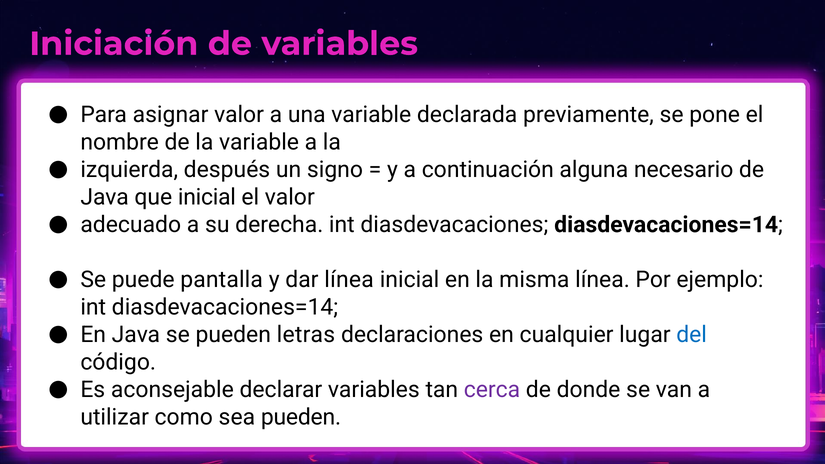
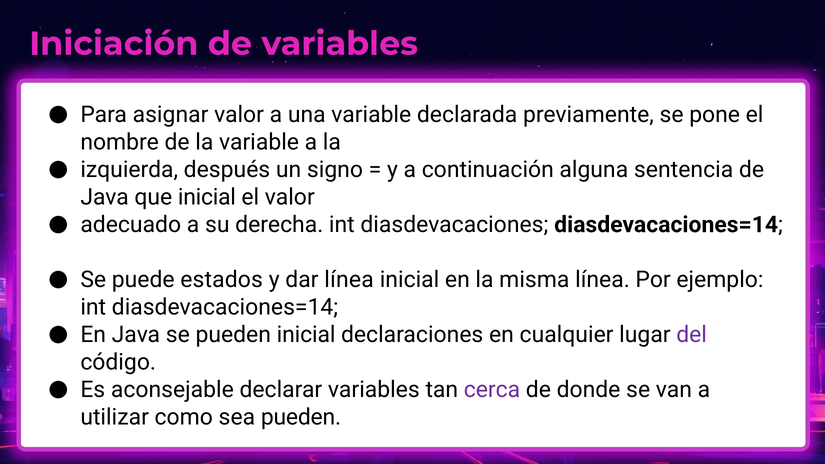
necesario: necesario -> sentencia (684, 170)
pantalla: pantalla -> estados (222, 280)
pueden letras: letras -> inicial (306, 335)
del colour: blue -> purple (692, 335)
